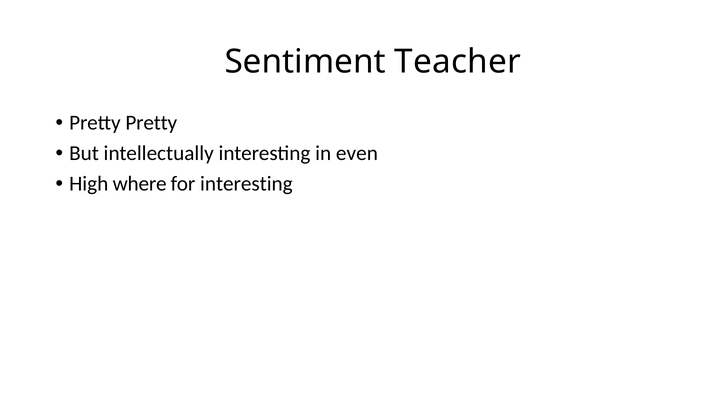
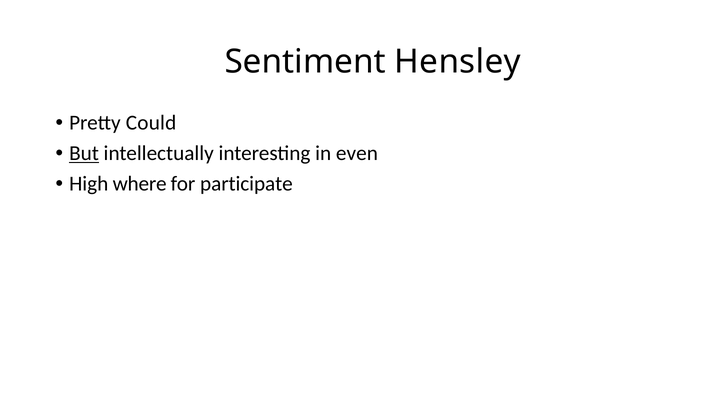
Teacher: Teacher -> Hensley (458, 62)
Pretty Pretty: Pretty -> Could (151, 123)
But underline: none -> present (84, 154)
for interesting: interesting -> participate (246, 184)
